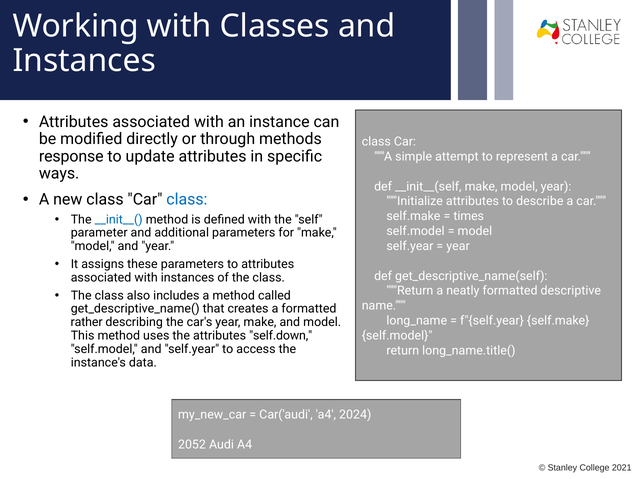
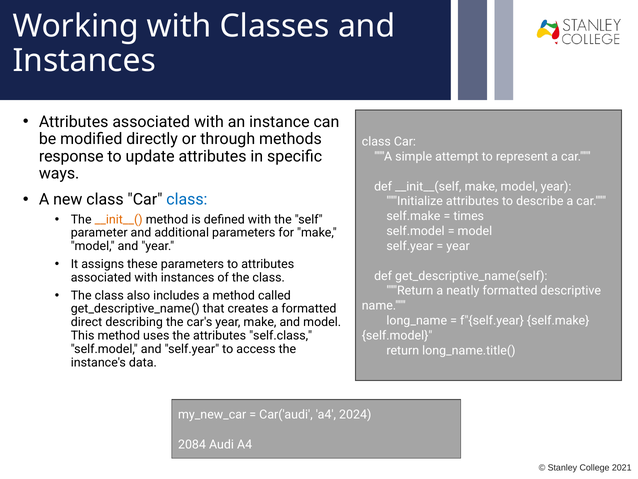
__init__( colour: blue -> orange (119, 219)
rather: rather -> direct (87, 322)
self.down: self.down -> self.class (281, 335)
2052: 2052 -> 2084 (192, 444)
